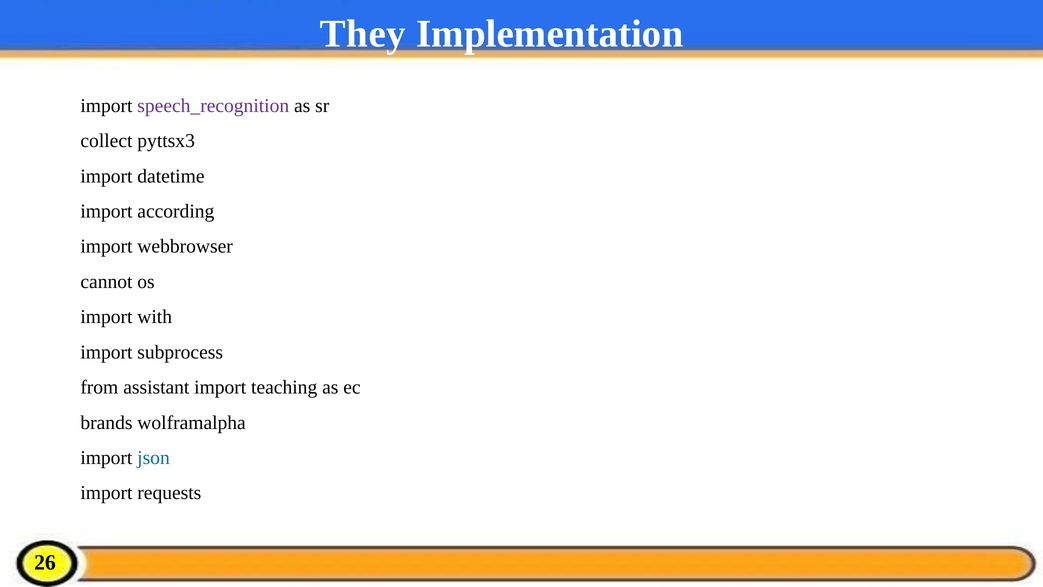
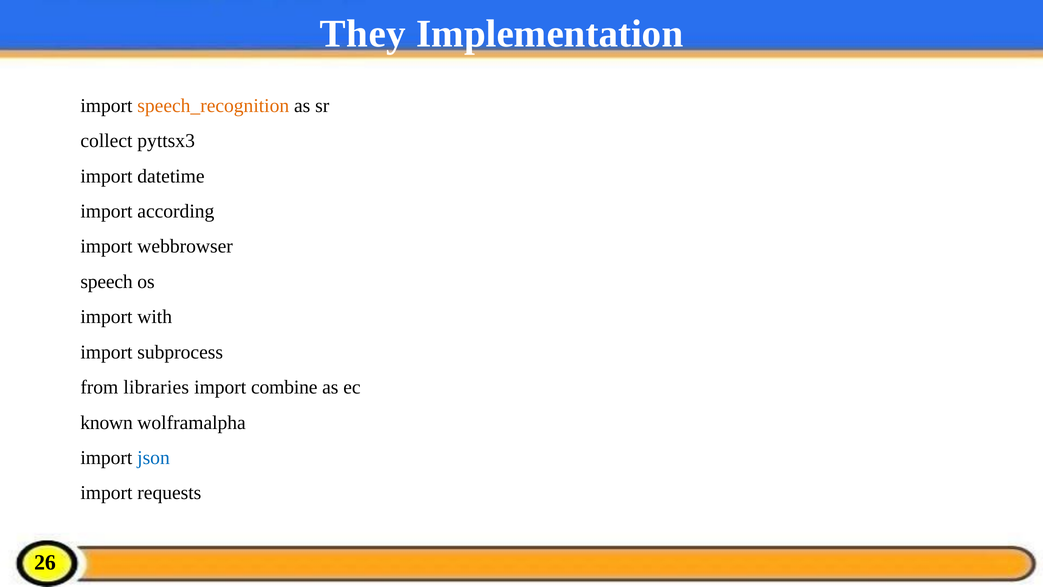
speech_recognition colour: purple -> orange (213, 106)
cannot: cannot -> speech (107, 282)
assistant: assistant -> libraries (156, 387)
teaching: teaching -> combine (284, 387)
brands: brands -> known (107, 422)
